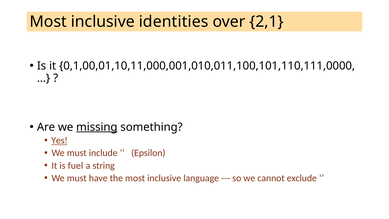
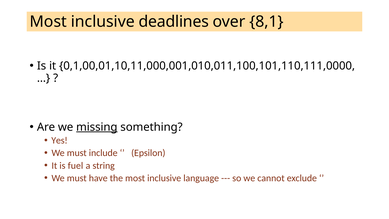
identities: identities -> deadlines (174, 22)
2,1: 2,1 -> 8,1 (267, 22)
Yes underline: present -> none (59, 140)
